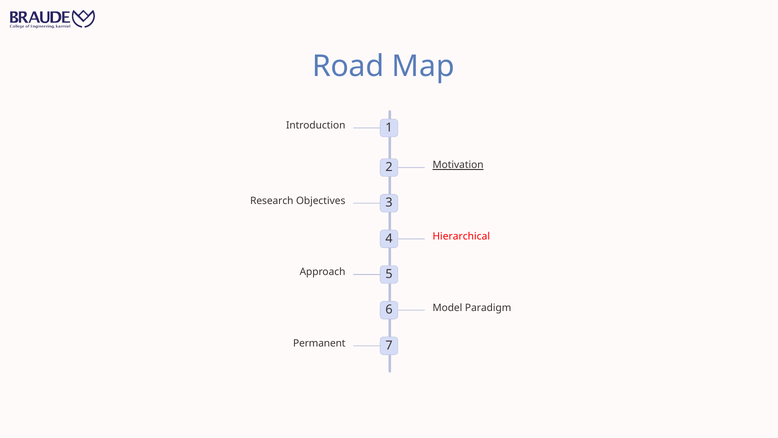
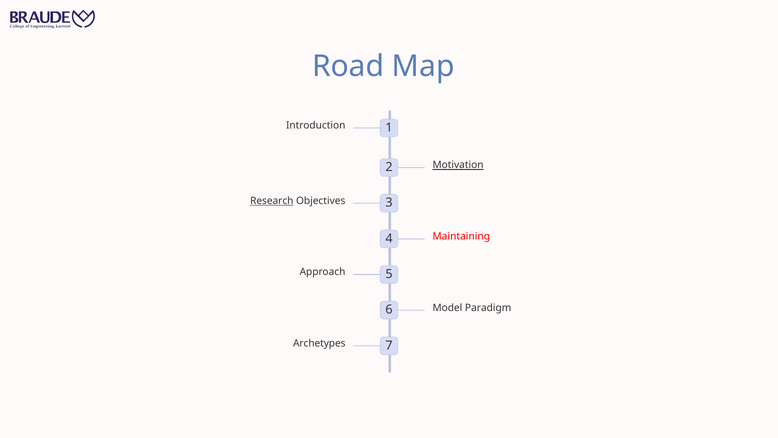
Research underline: none -> present (272, 201)
Hierarchical: Hierarchical -> Maintaining (461, 236)
Permanent: Permanent -> Archetypes (319, 343)
